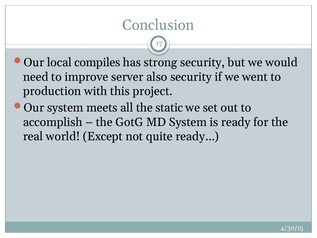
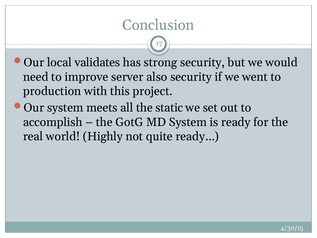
compiles: compiles -> validates (97, 62)
Except: Except -> Highly (103, 136)
